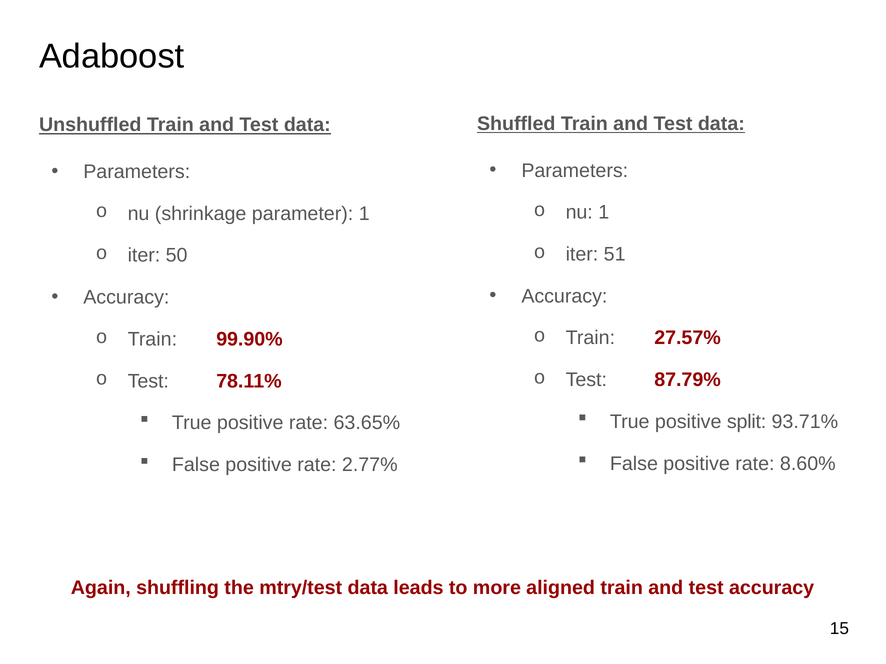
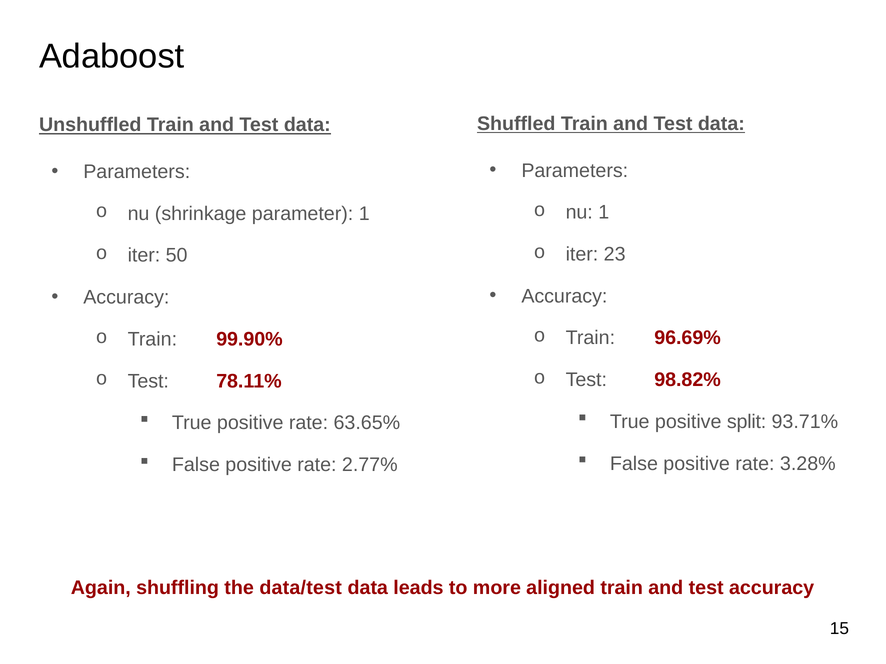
51: 51 -> 23 (615, 254)
27.57%: 27.57% -> 96.69% (688, 338)
87.79%: 87.79% -> 98.82% (688, 380)
8.60%: 8.60% -> 3.28% (808, 464)
mtry/test: mtry/test -> data/test (301, 588)
